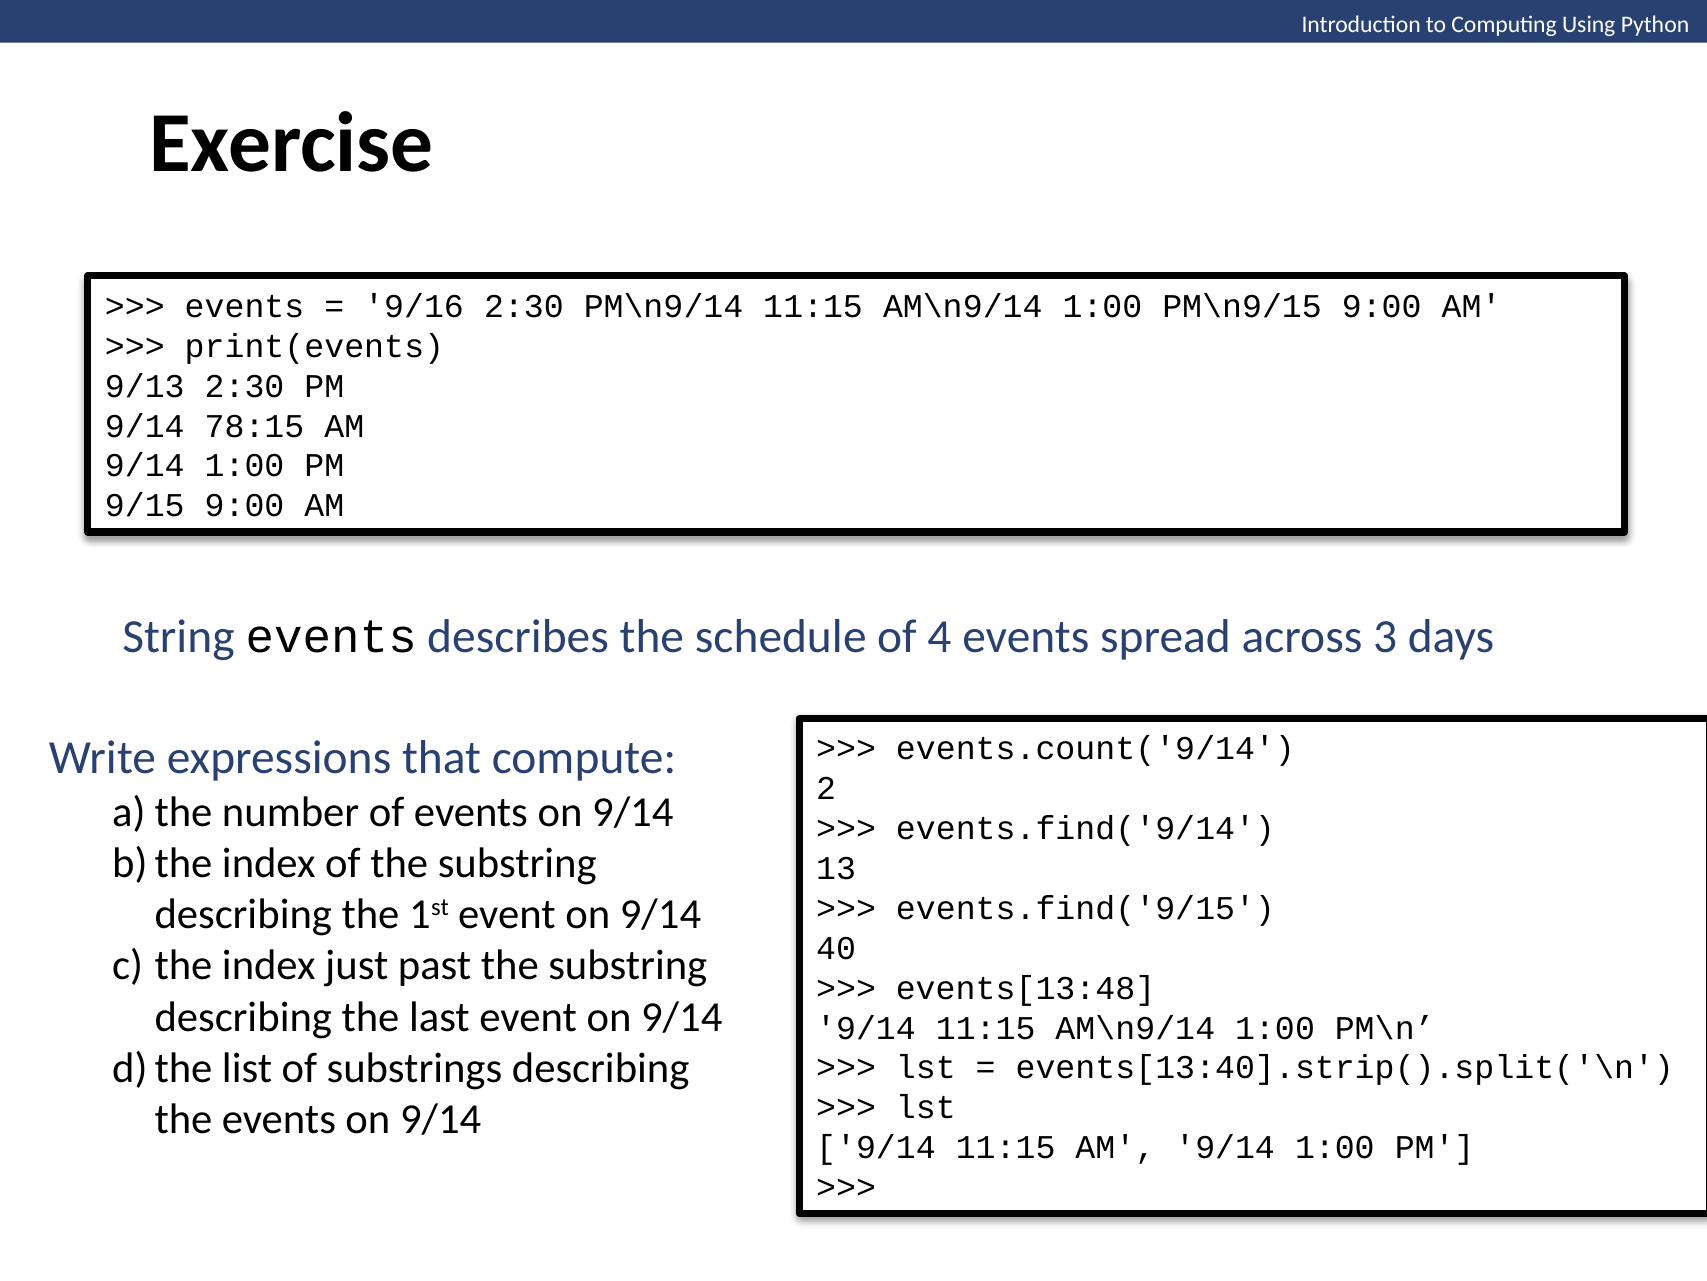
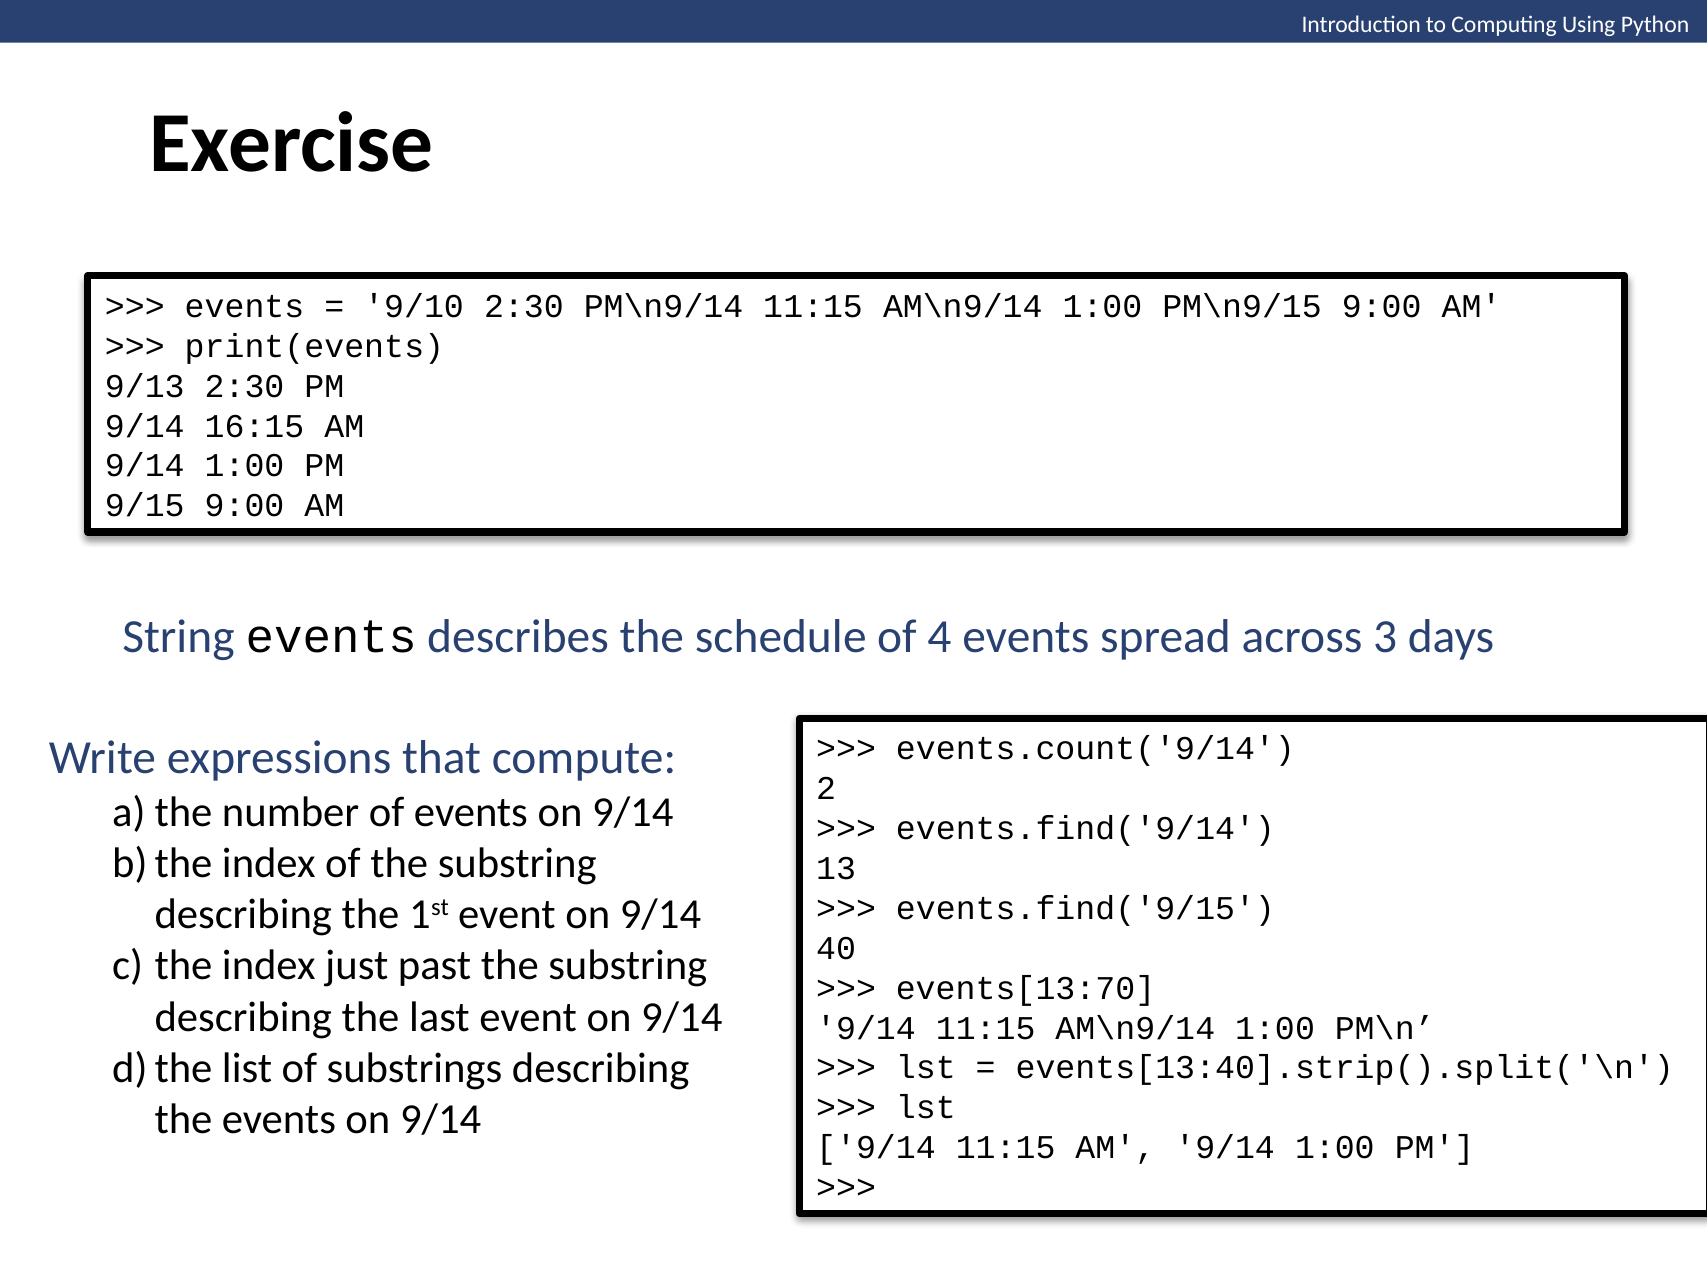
9/16: 9/16 -> 9/10 (414, 306)
78:15: 78:15 -> 16:15 (254, 426)
events[13:48: events[13:48 -> events[13:70 (1026, 988)
